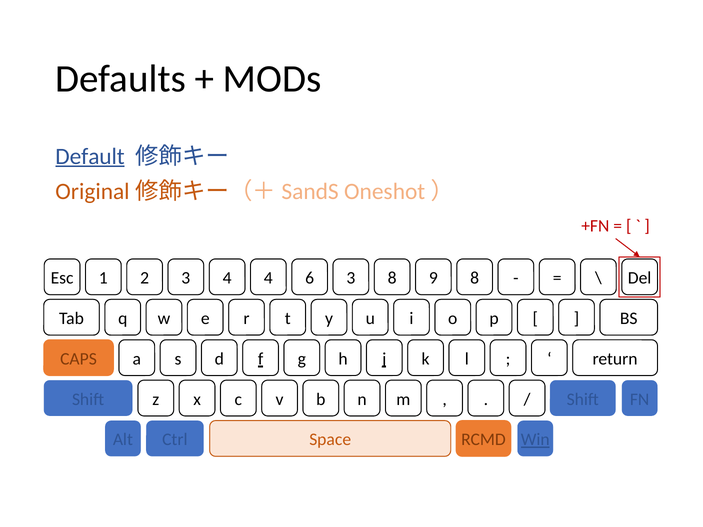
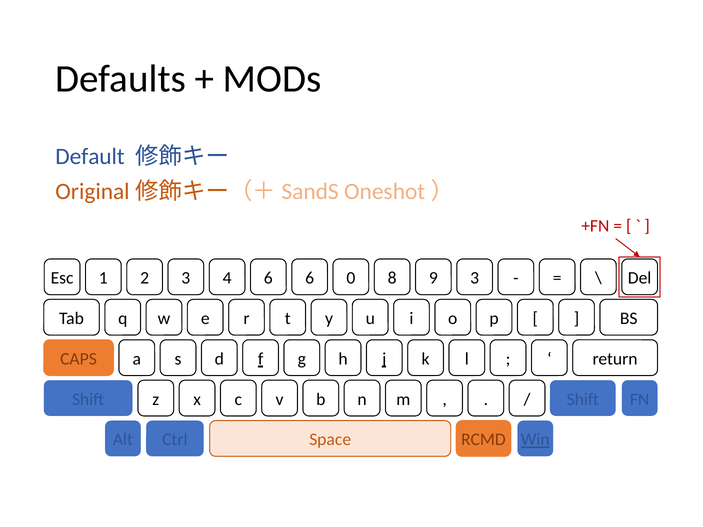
Default underline: present -> none (90, 156)
4 4: 4 -> 6 (268, 278)
6 3: 3 -> 0 (351, 278)
9 8: 8 -> 3 (475, 278)
